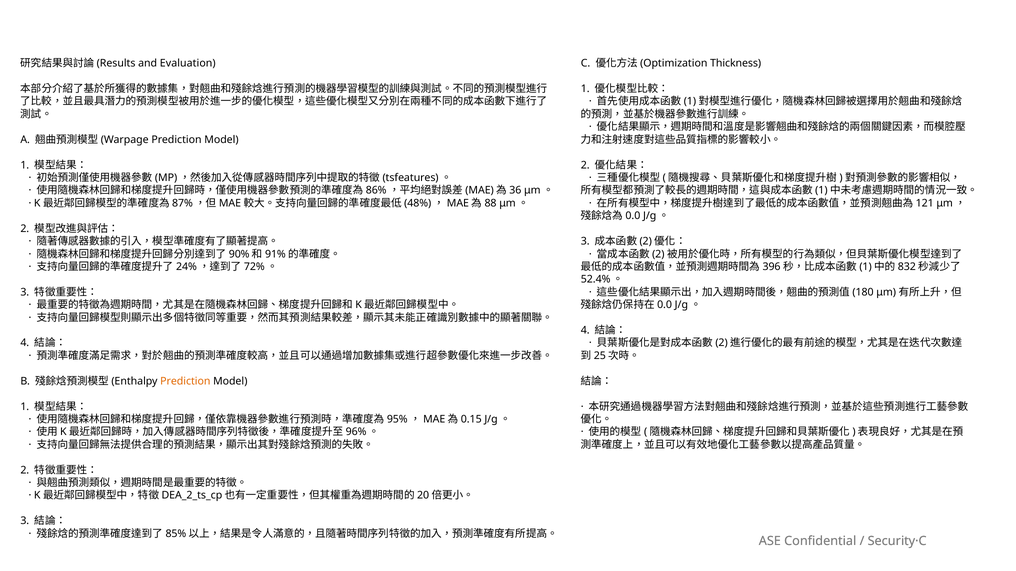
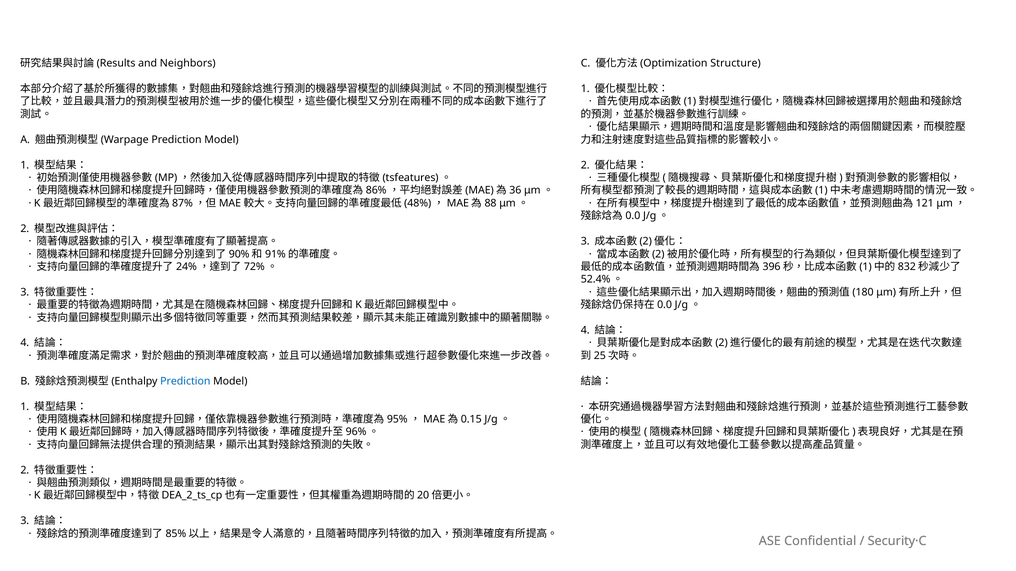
Evaluation: Evaluation -> Neighbors (188, 63)
Thickness: Thickness -> Structure (736, 63)
Prediction colour: orange -> blue (185, 381)
